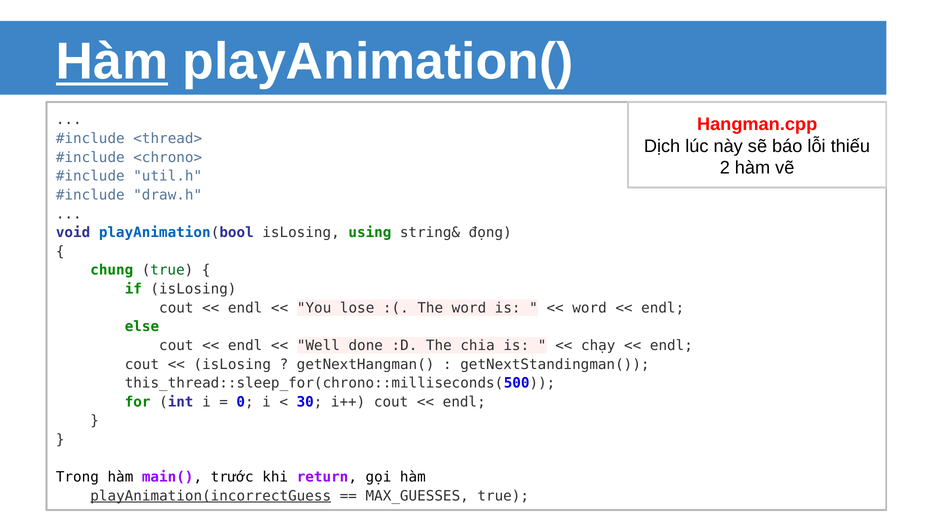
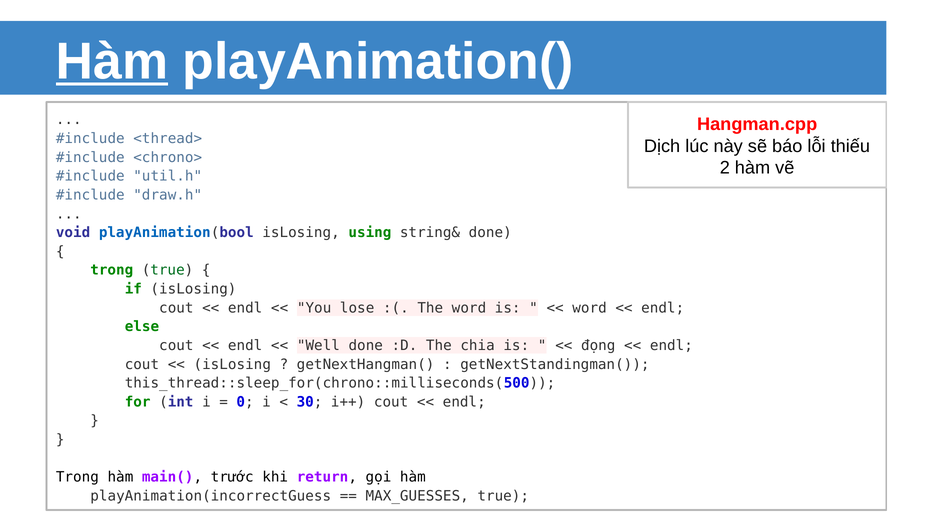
string& đọng: đọng -> done (490, 233)
chung: chung -> trong (112, 270)
chạy: chạy -> đọng (598, 345)
playAnimation(incorrectGuess underline: present -> none (211, 496)
